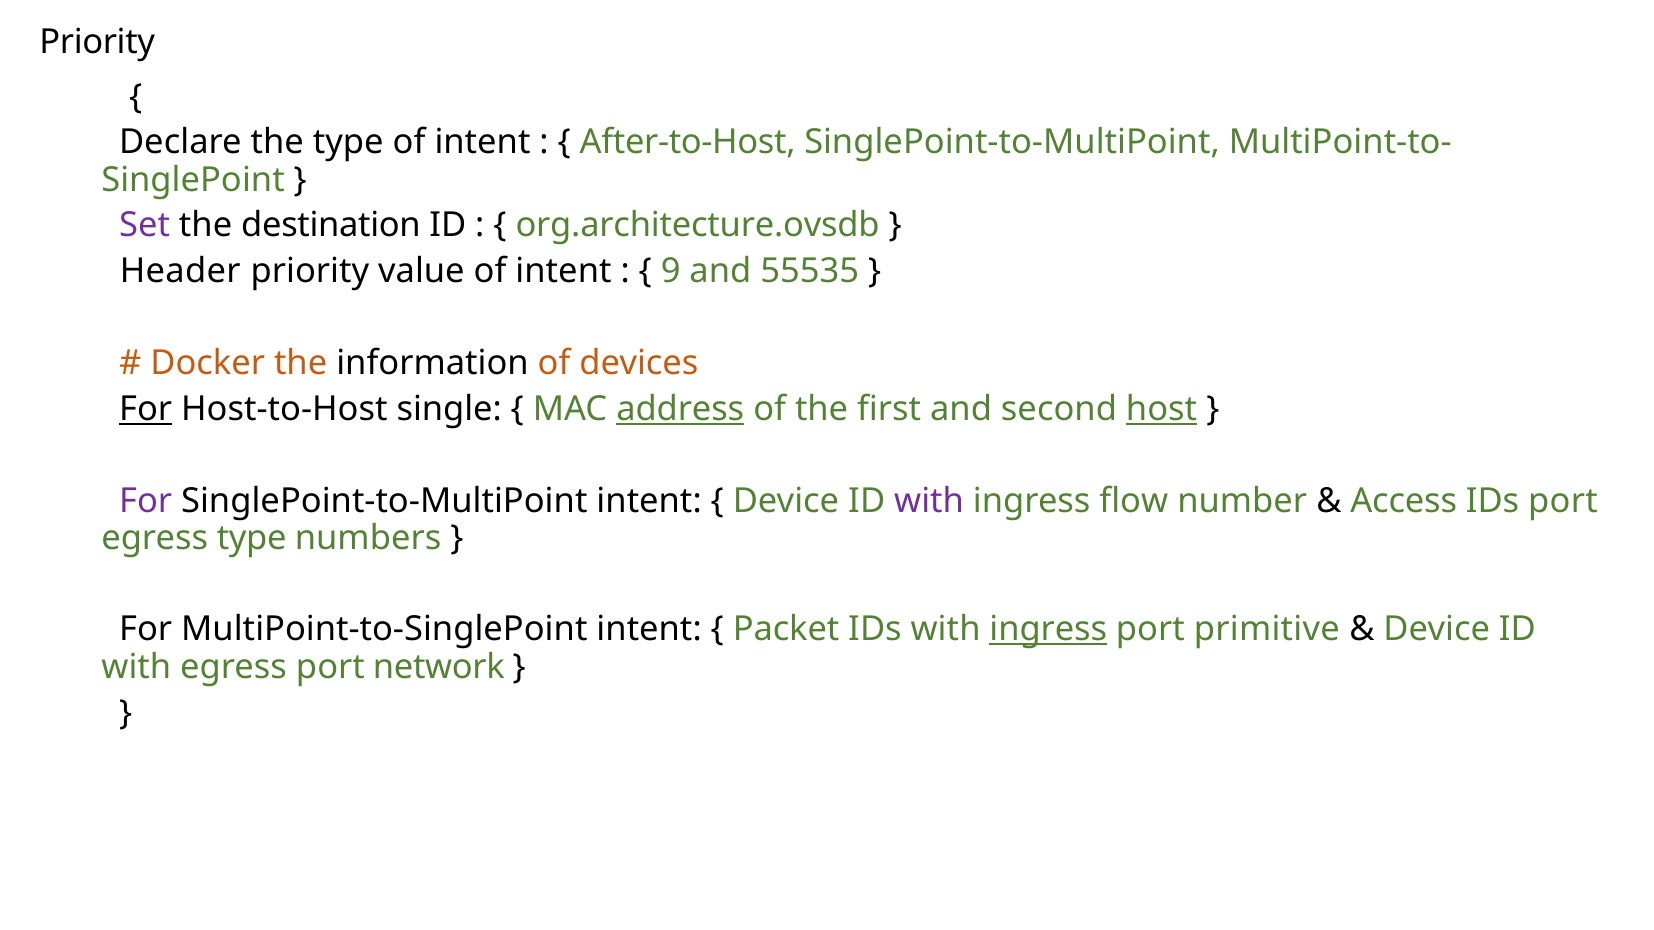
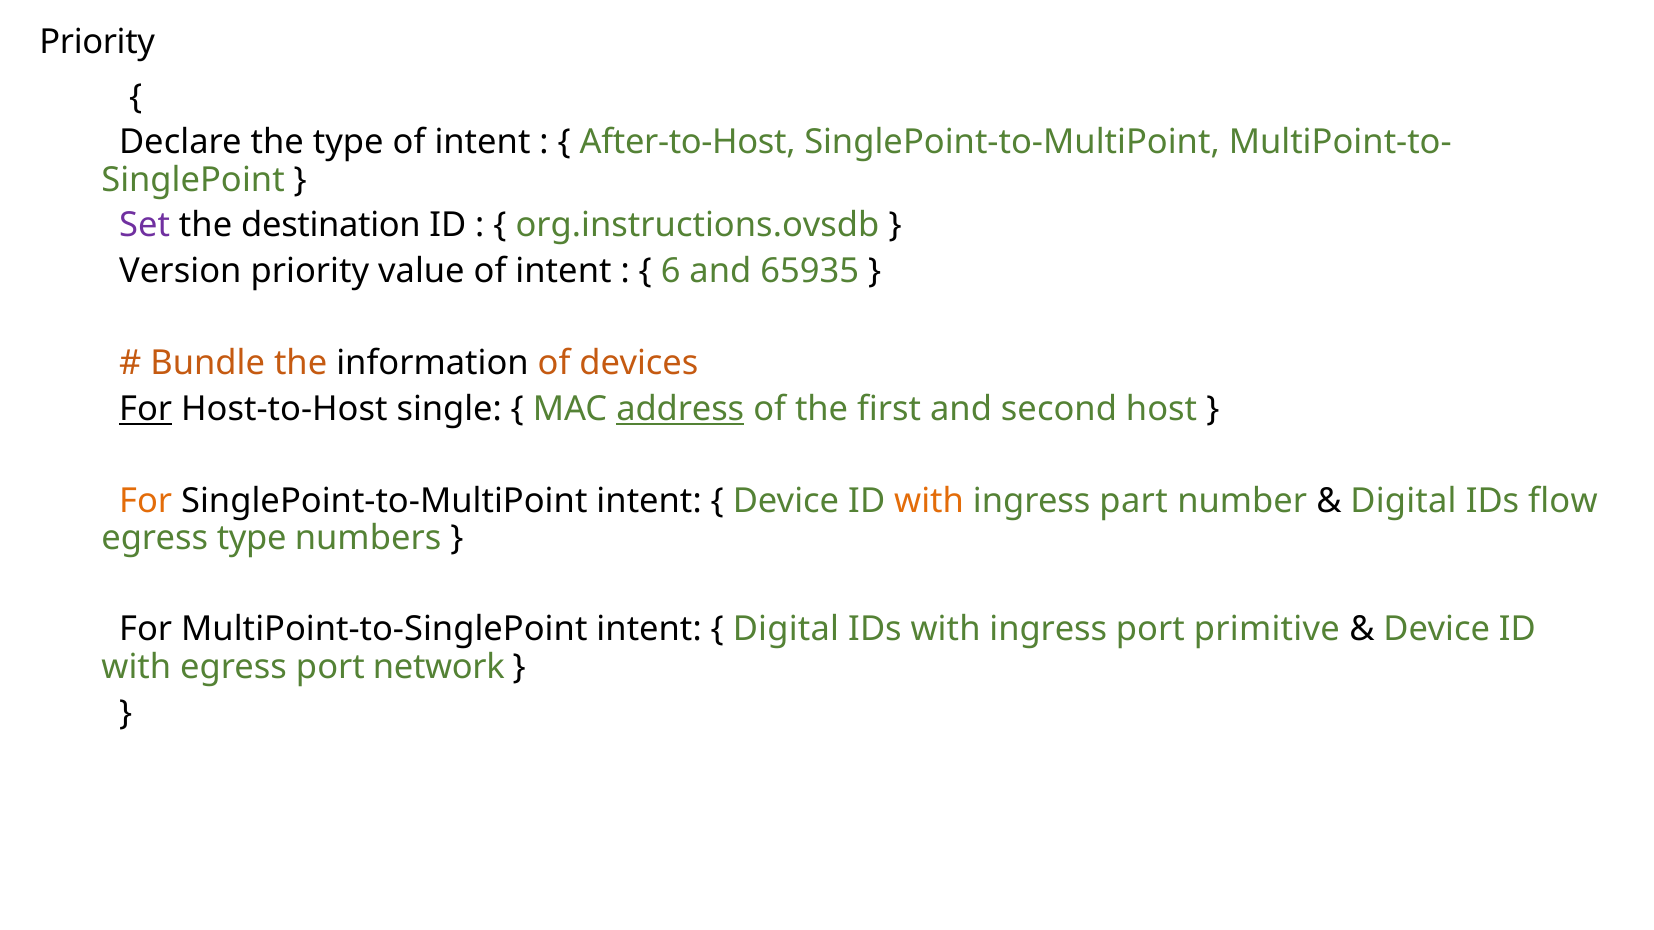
org.architecture.ovsdb: org.architecture.ovsdb -> org.instructions.ovsdb (697, 226)
Header: Header -> Version (180, 272)
9: 9 -> 6 (671, 272)
55535: 55535 -> 65935 (810, 272)
Docker: Docker -> Bundle (208, 363)
host underline: present -> none (1162, 409)
For colour: purple -> orange (146, 501)
with colour: purple -> orange (929, 501)
flow: flow -> part (1134, 501)
Access: Access -> Digital (1404, 501)
IDs port: port -> flow (1563, 501)
Packet: Packet -> Digital (786, 630)
ingress underline: present -> none (1048, 630)
